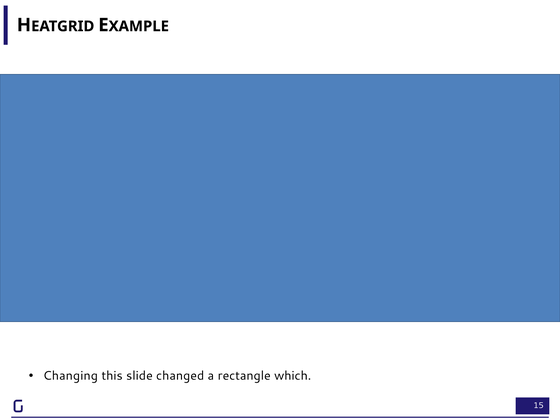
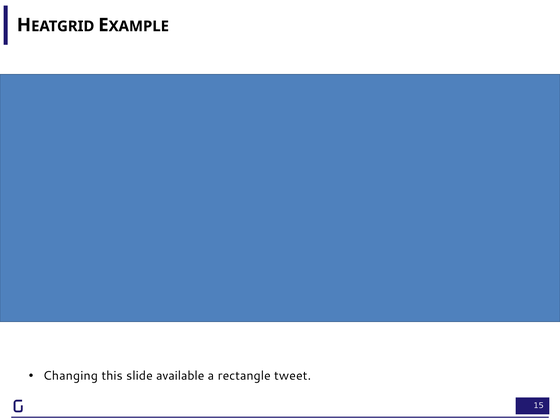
changed: changed -> available (180, 376)
which: which -> tweet (293, 376)
